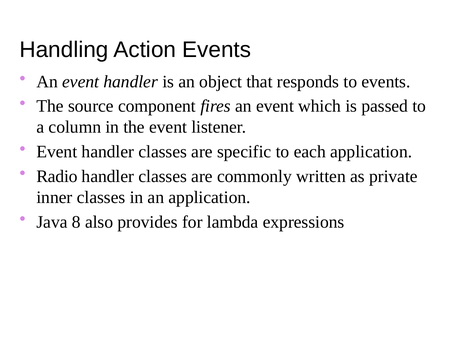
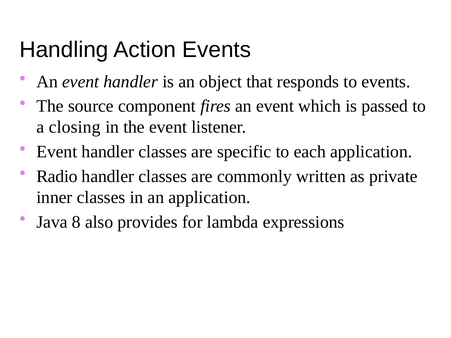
column: column -> closing (75, 127)
